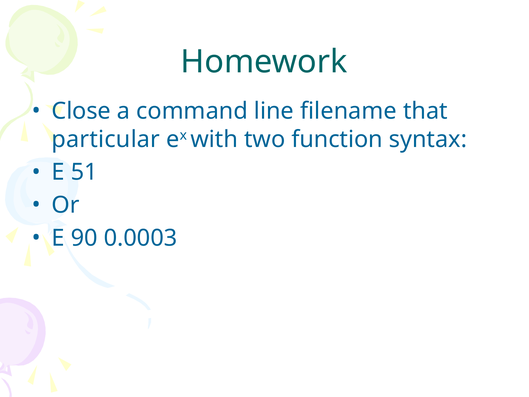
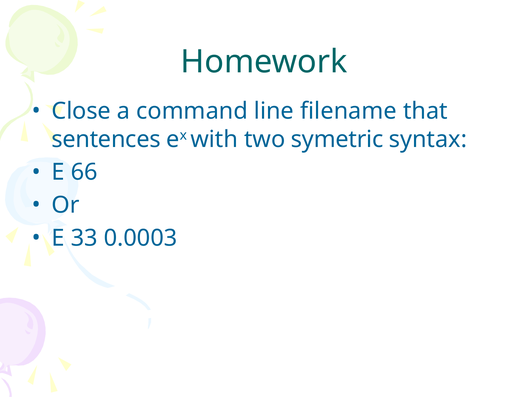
particular: particular -> sentences (106, 139)
function: function -> symetric (337, 139)
51: 51 -> 66 (84, 172)
90: 90 -> 33 (84, 238)
